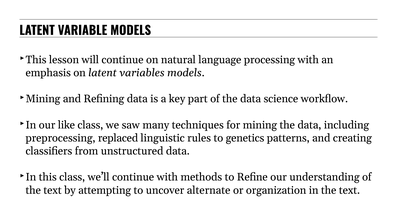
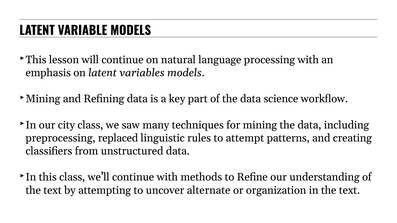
like: like -> city (66, 125)
genetics: genetics -> attempt (245, 138)
